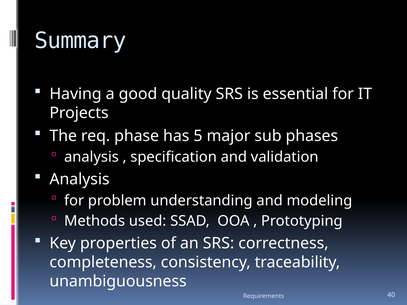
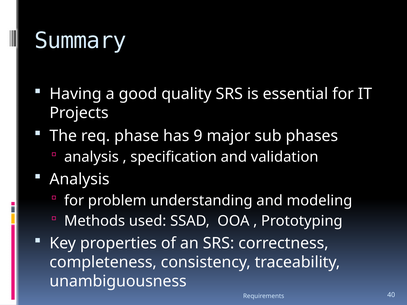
5: 5 -> 9 (198, 136)
